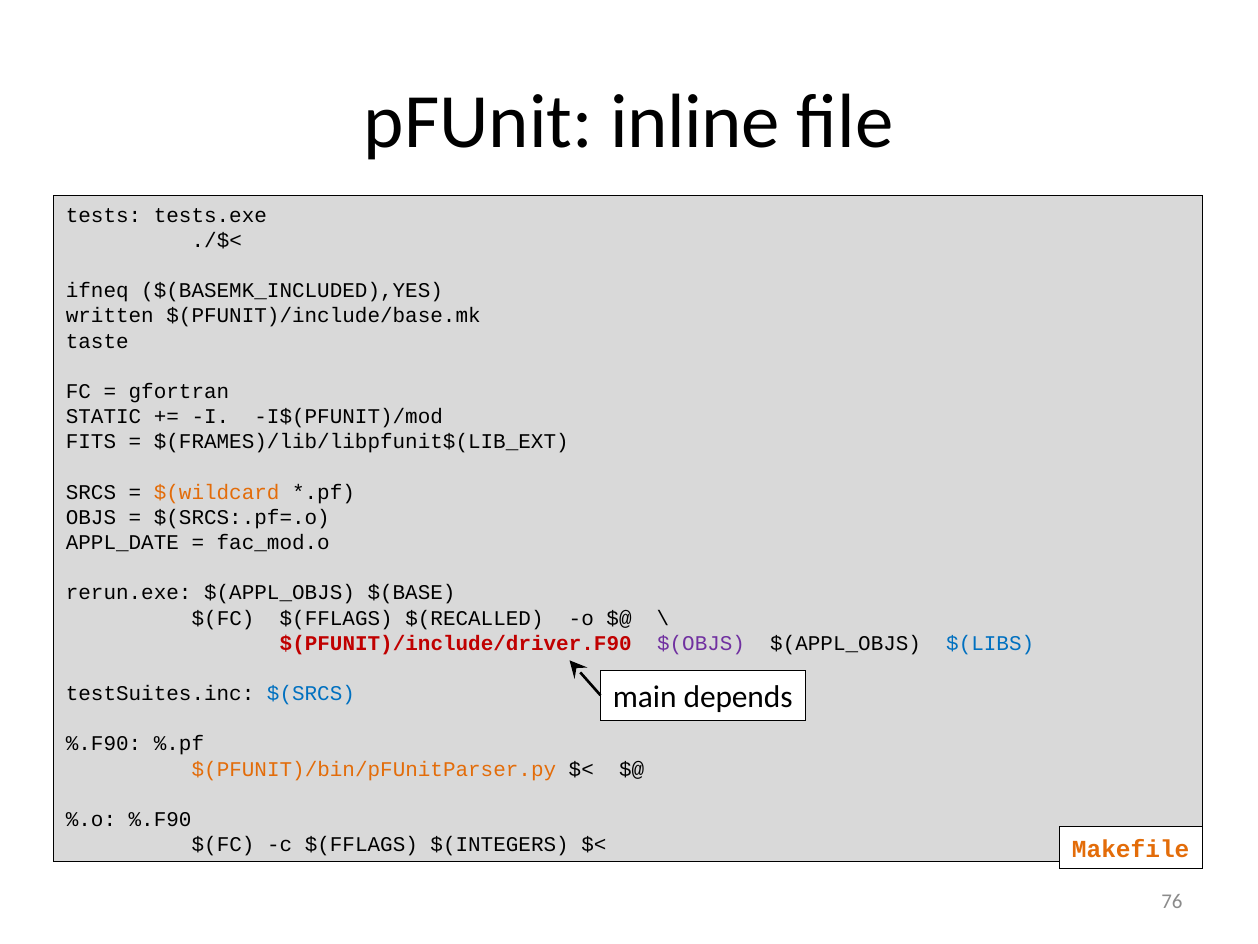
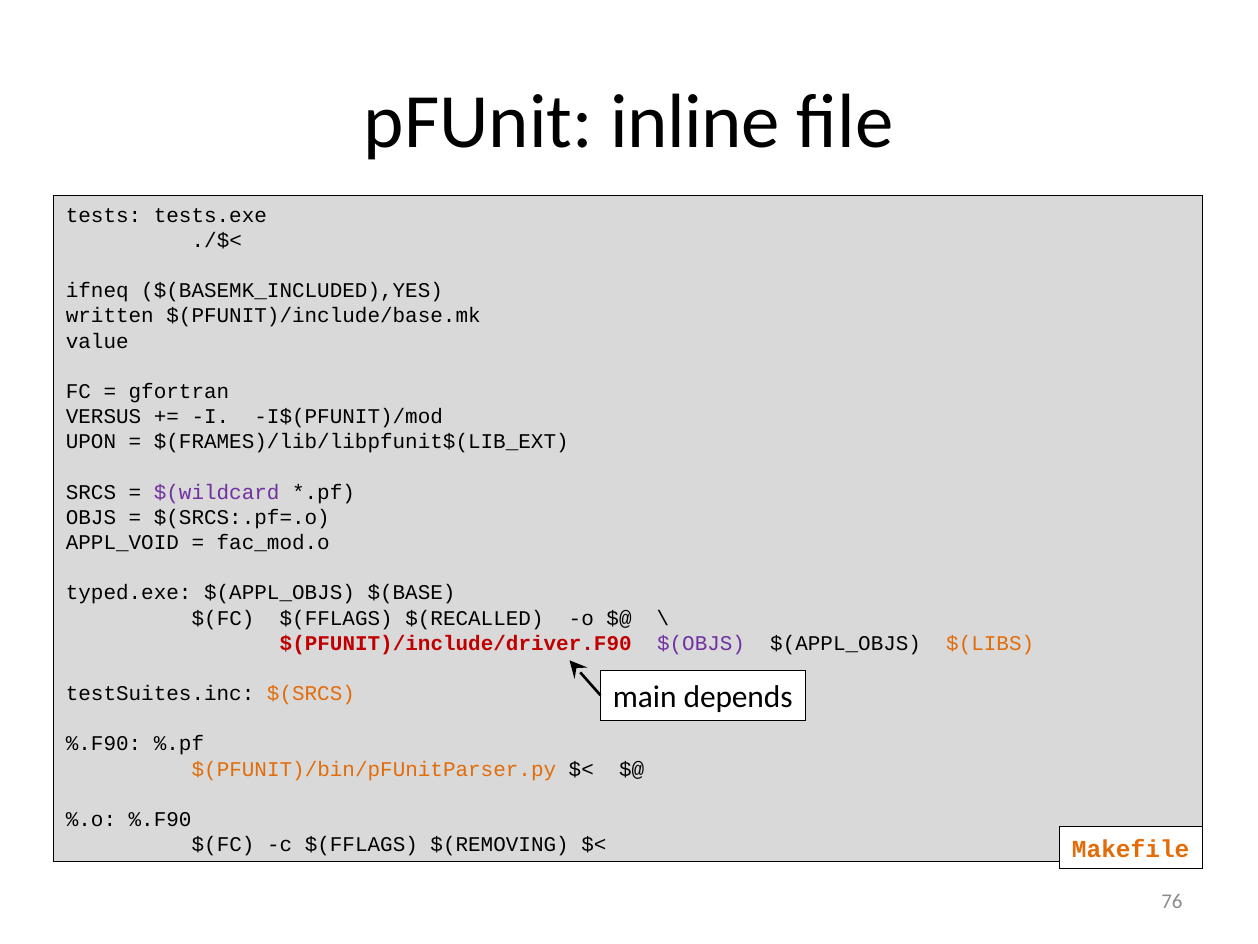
taste: taste -> value (97, 341)
STATIC: STATIC -> VERSUS (104, 416)
FITS: FITS -> UPON (91, 442)
$(wildcard colour: orange -> purple (217, 492)
APPL_DATE: APPL_DATE -> APPL_VOID (122, 542)
rerun.exe: rerun.exe -> typed.exe (129, 593)
$(LIBS colour: blue -> orange (990, 643)
$(SRCS colour: blue -> orange (311, 693)
$(INTEGERS: $(INTEGERS -> $(REMOVING (500, 844)
